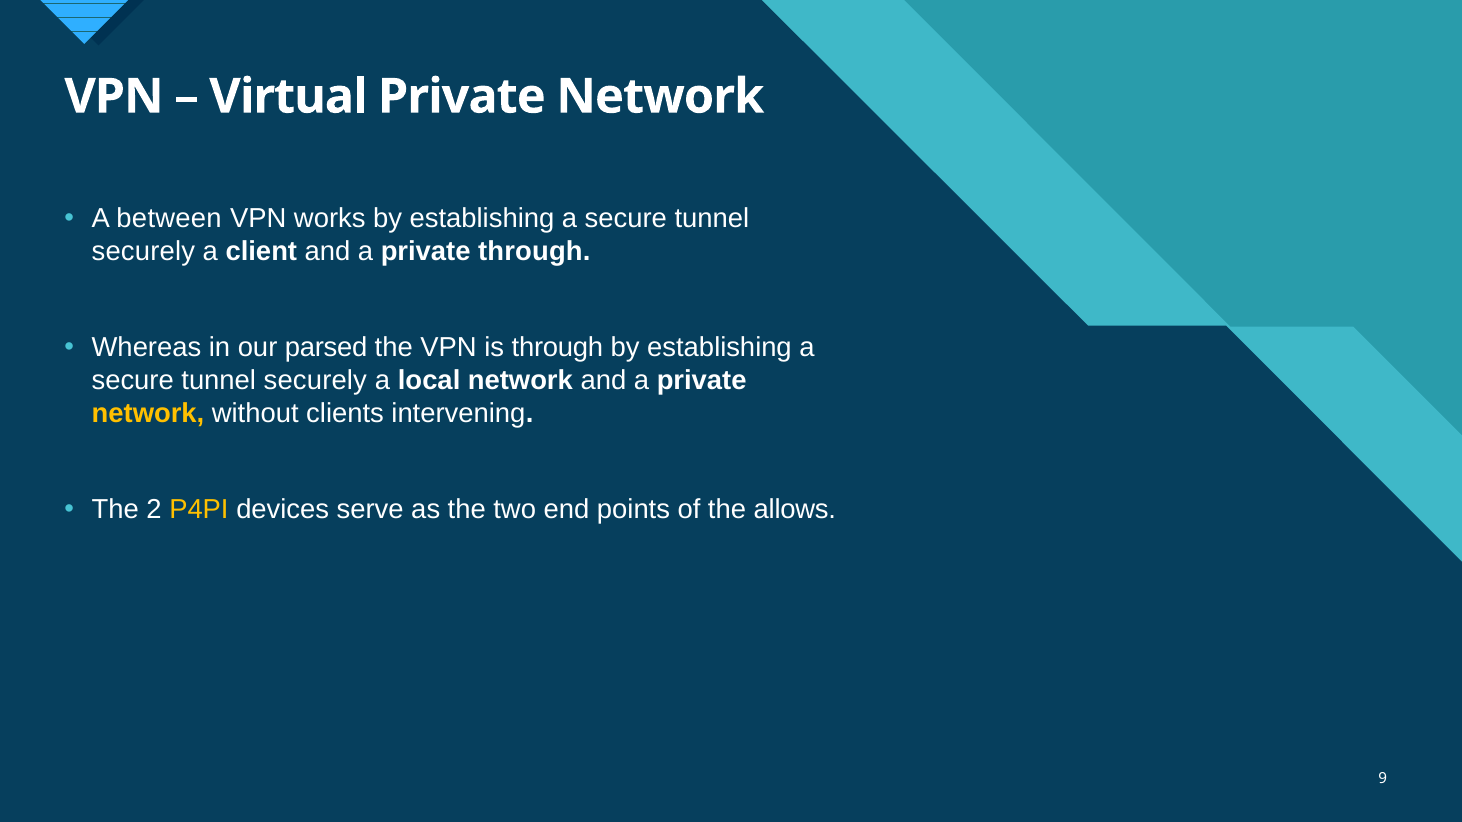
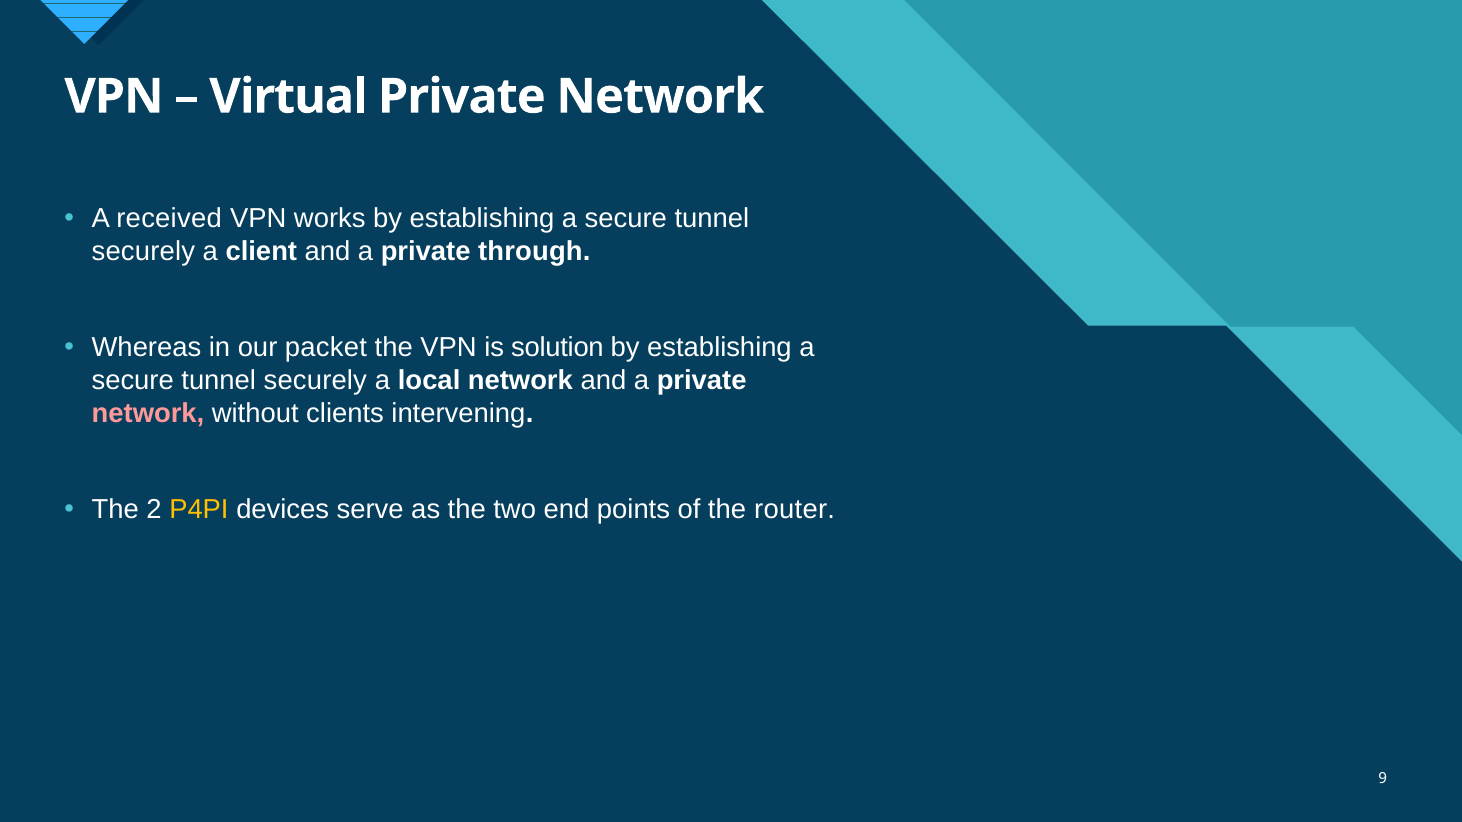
between: between -> received (169, 219)
parsed: parsed -> packet (326, 348)
is through: through -> solution (557, 348)
network colour: yellow -> pink (148, 414)
allows: allows -> router (795, 510)
